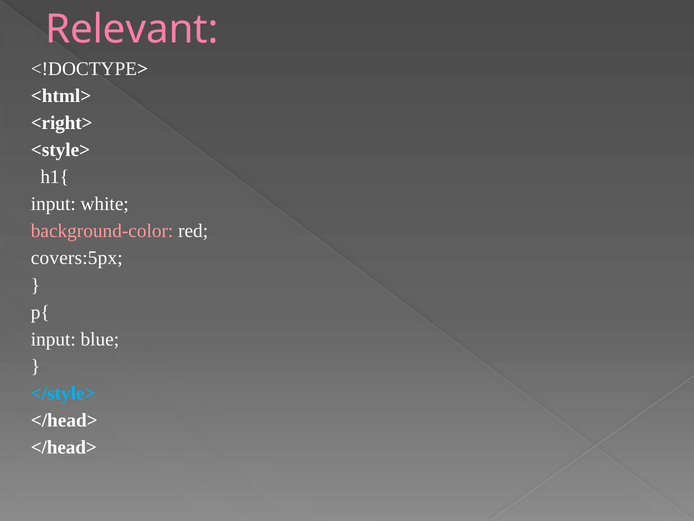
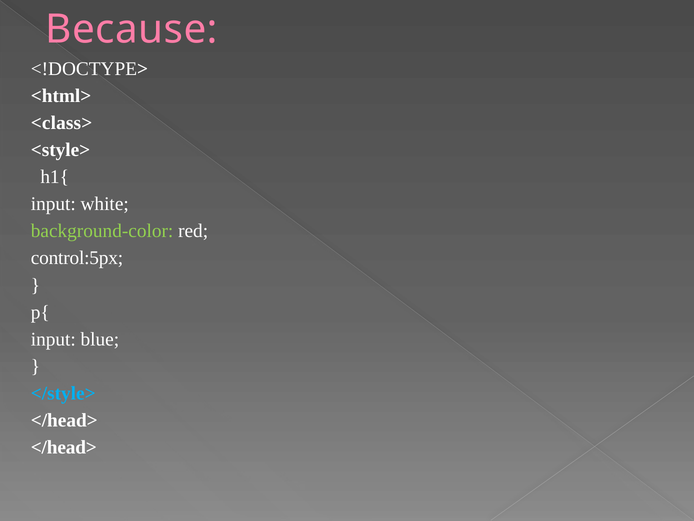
Relevant: Relevant -> Because (132, 29)
<right>: <right> -> <class> (62, 123)
background-color colour: pink -> light green (102, 231)
covers:5px: covers:5px -> control:5px (77, 258)
